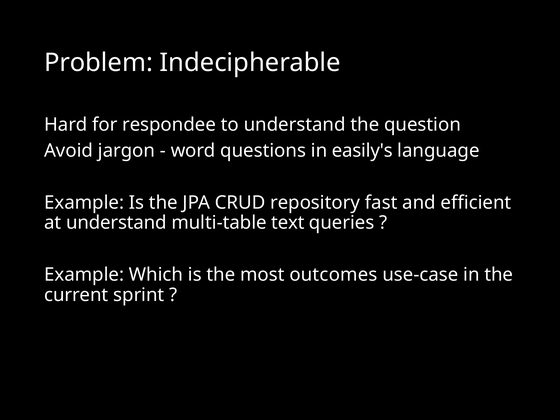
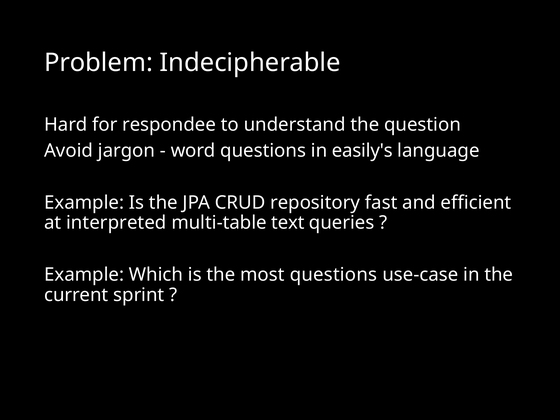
at understand: understand -> interpreted (116, 223)
most outcomes: outcomes -> questions (333, 275)
